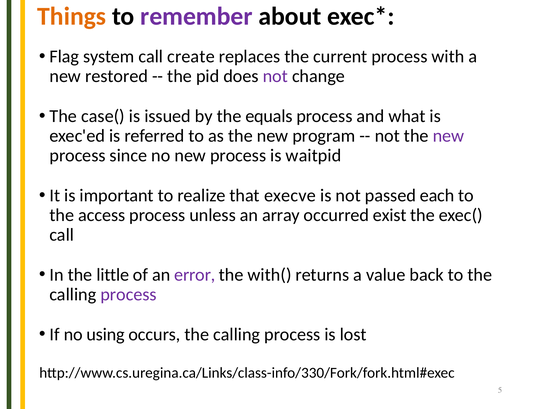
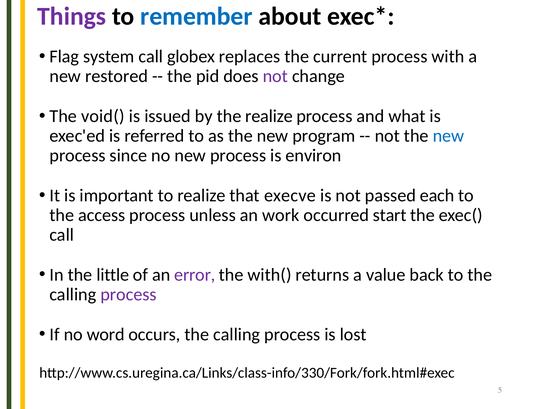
Things colour: orange -> purple (72, 16)
remember colour: purple -> blue (196, 16)
create: create -> globex (191, 57)
case(: case( -> void( (103, 116)
the equals: equals -> realize (269, 116)
new colour: purple -> blue (448, 136)
waitpid: waitpid -> environ (314, 155)
array: array -> work (281, 215)
exist: exist -> start (390, 215)
using: using -> word (106, 334)
